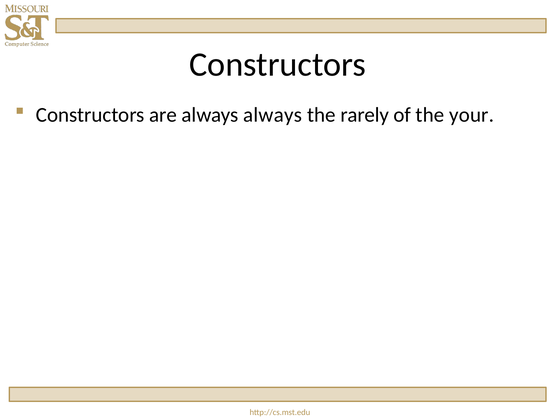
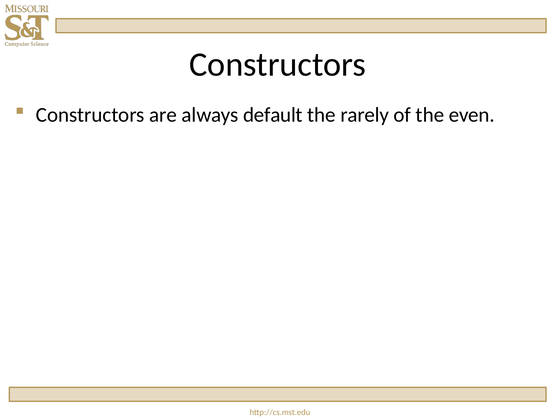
always always: always -> default (273, 115)
your: your -> even (472, 115)
